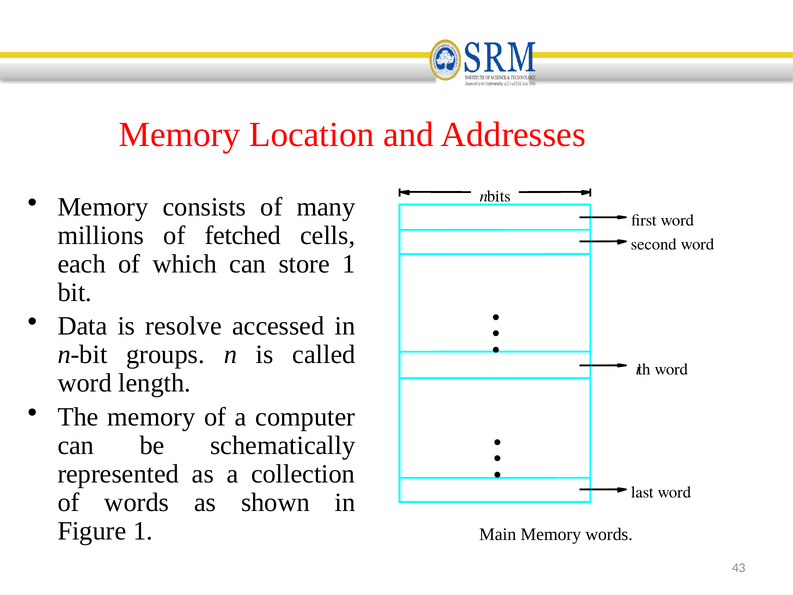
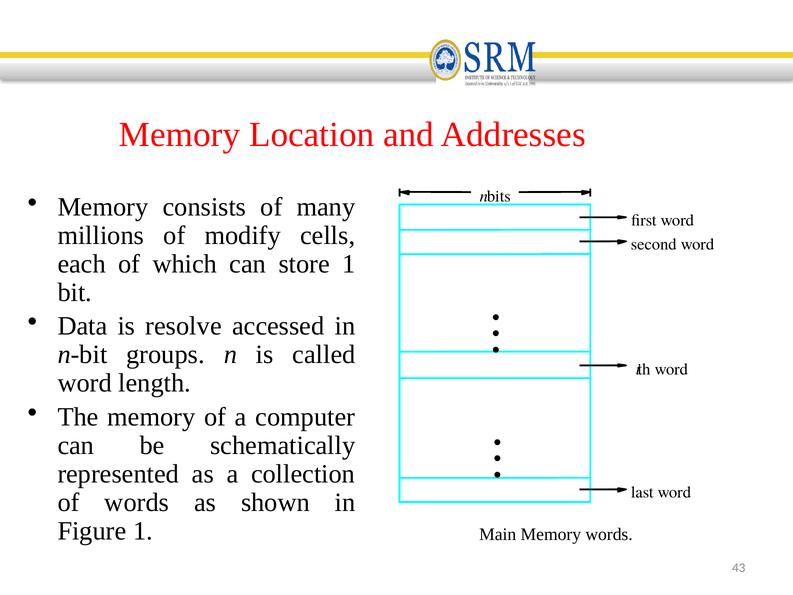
fetched: fetched -> modify (243, 235)
